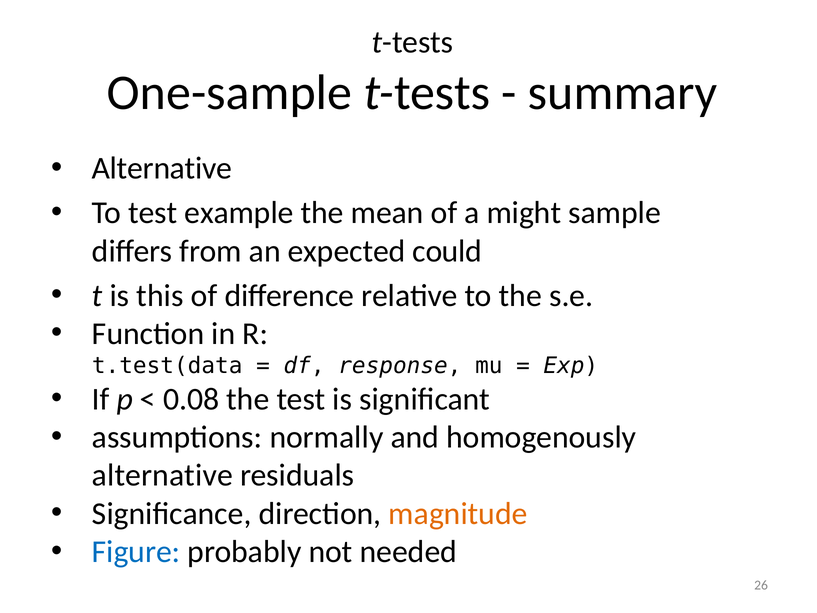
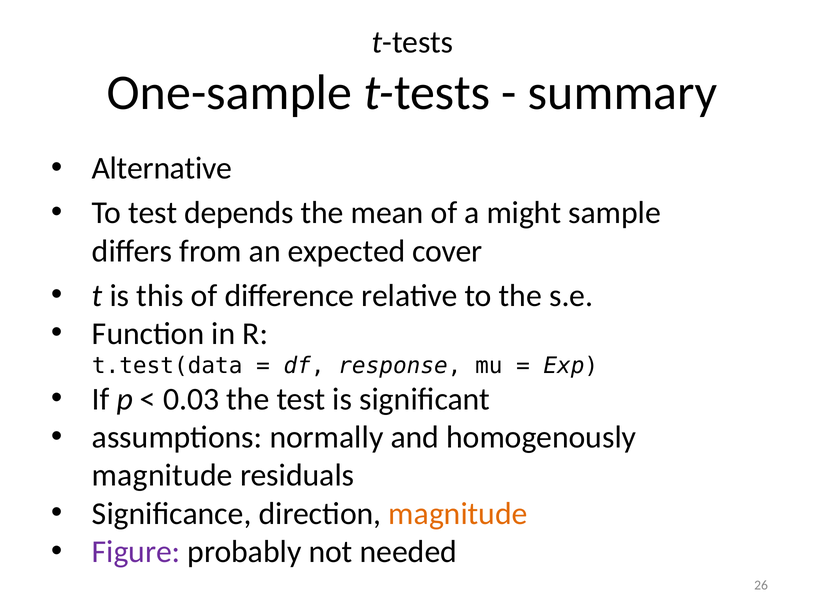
example: example -> depends (239, 213)
could: could -> cover (447, 251)
0.08: 0.08 -> 0.03 (191, 399)
alternative: alternative -> magnitude (162, 475)
Figure colour: blue -> purple (136, 552)
